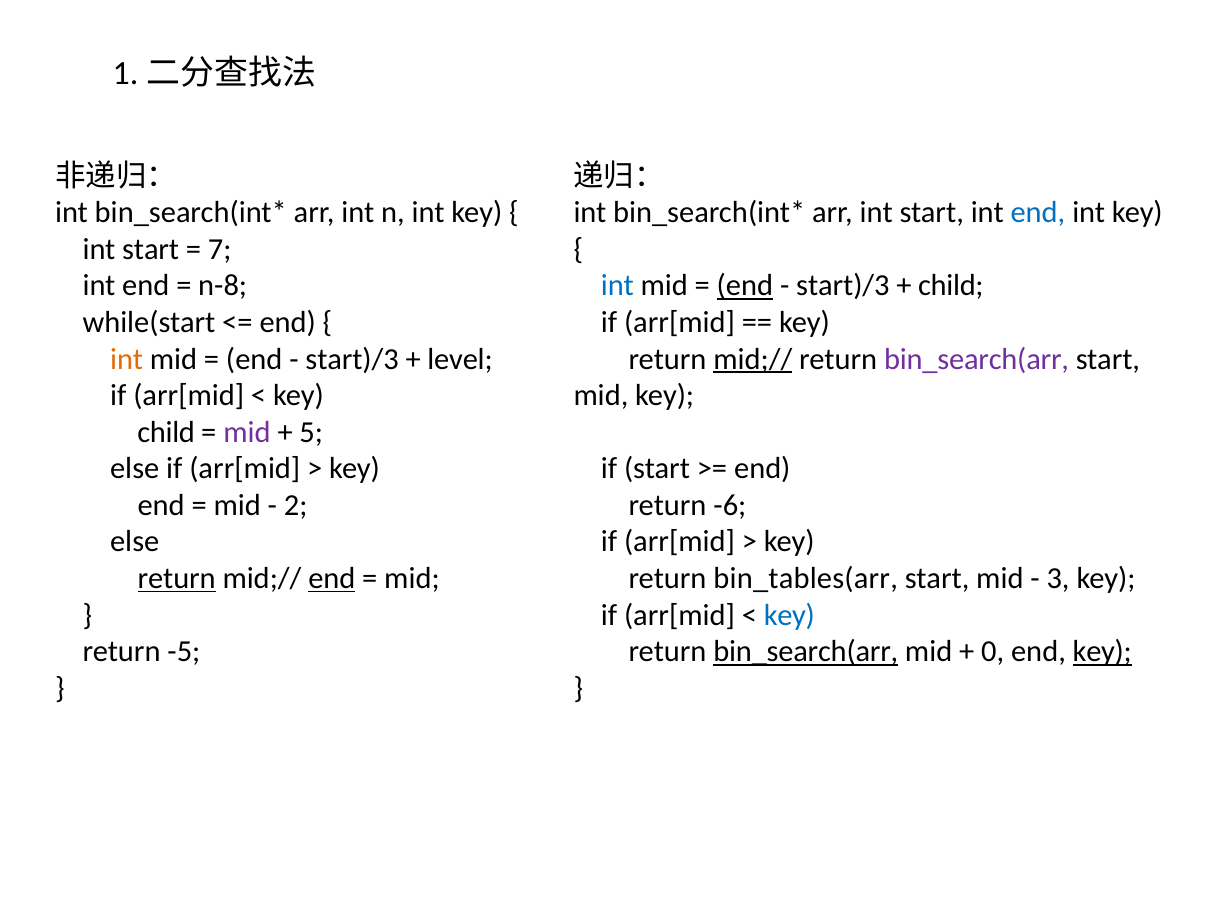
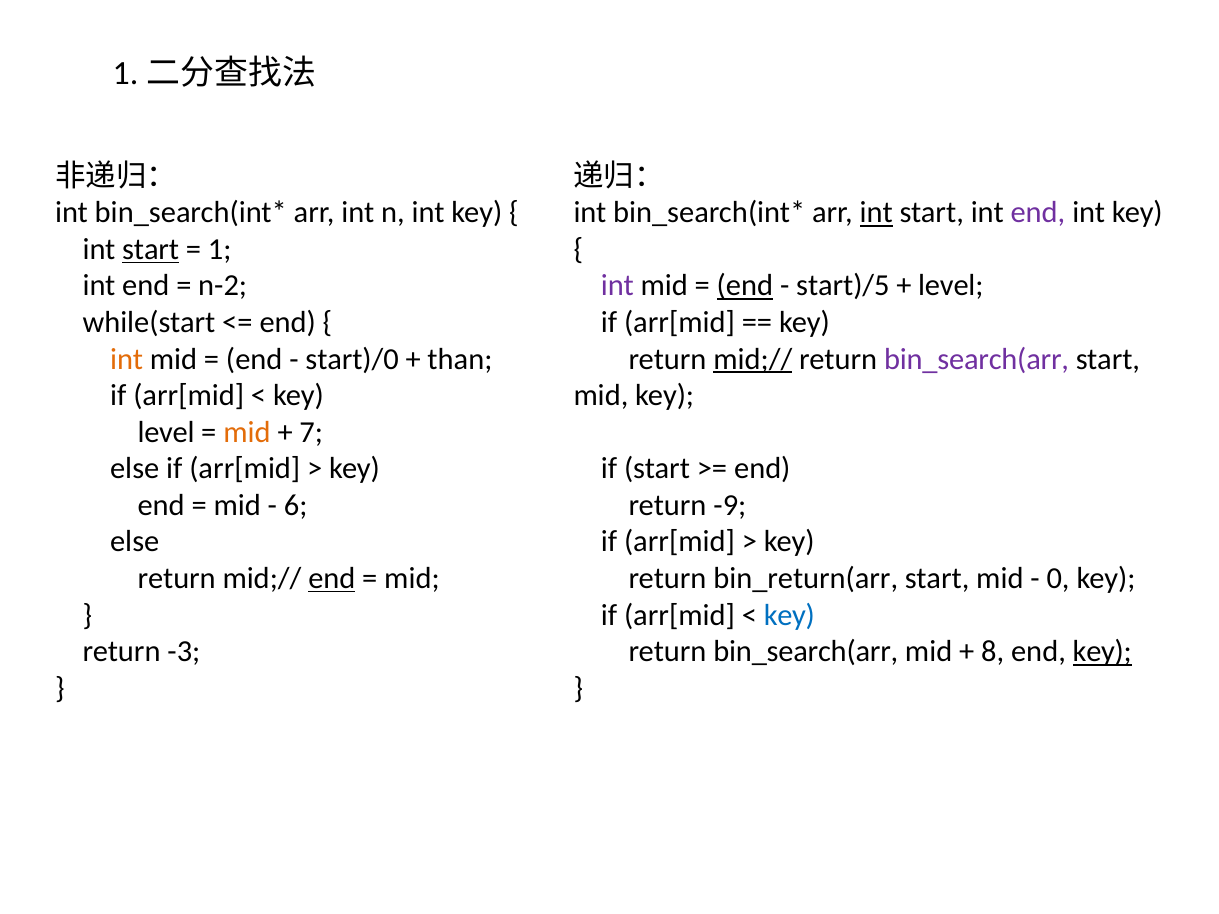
int underline: none -> present (876, 213)
end colour: blue -> purple (1038, 213)
start underline: none -> present (151, 249)
7: 7 -> 1 (220, 249)
n-8: n-8 -> n-2 (223, 286)
int colour: blue -> purple (617, 286)
start)/3: start)/3 -> start)/5 (843, 286)
child: child -> level (951, 286)
start)/3: start)/3 -> start)/0 (352, 359)
level: level -> than (460, 359)
child: child -> level (166, 432)
mid colour: purple -> orange (247, 432)
5: 5 -> 7 (311, 432)
2: 2 -> 6 (296, 505)
-6: -6 -> -9 (730, 505)
return underline: present -> none (177, 579)
bin_tables(arr: bin_tables(arr -> bin_return(arr (806, 579)
3: 3 -> 0 (1058, 579)
-5: -5 -> -3 (184, 652)
bin_search(arr underline: present -> none (806, 652)
0: 0 -> 8 (993, 652)
